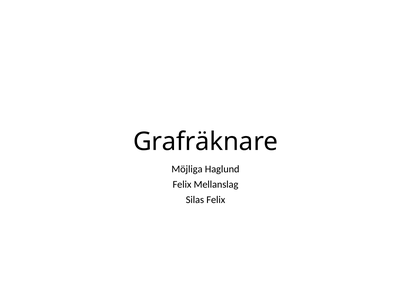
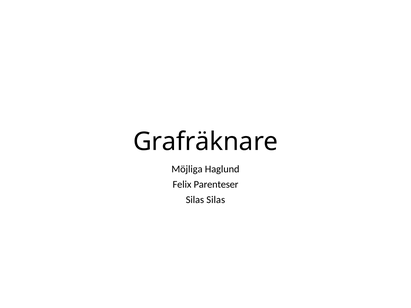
Mellanslag: Mellanslag -> Parenteser (216, 185)
Silas Felix: Felix -> Silas (216, 200)
